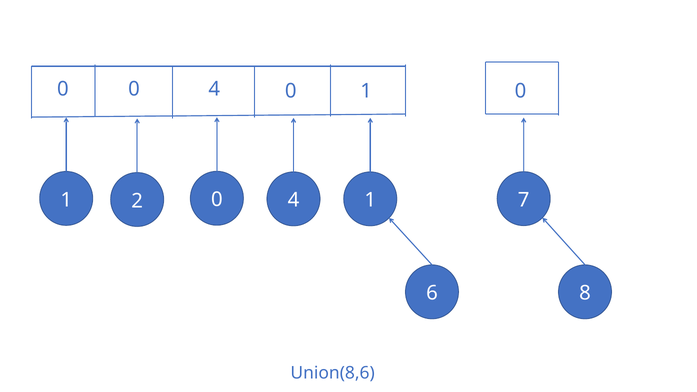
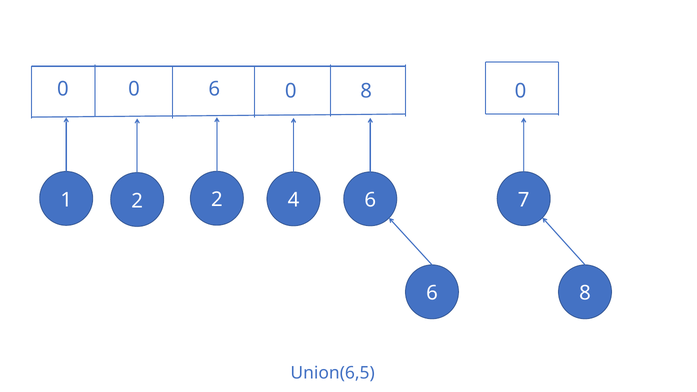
0 0 4: 4 -> 6 (214, 89)
0 1: 1 -> 8 (366, 91)
2 0: 0 -> 2 (217, 200)
4 1: 1 -> 6 (370, 200)
Union(8,6: Union(8,6 -> Union(6,5 (333, 373)
